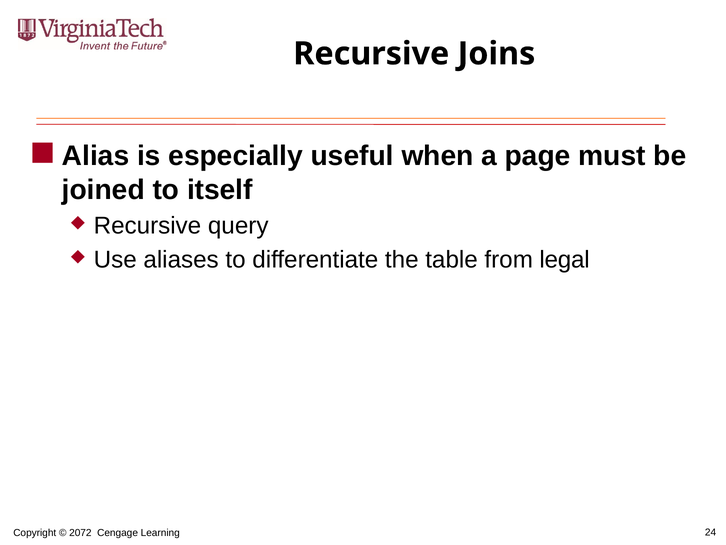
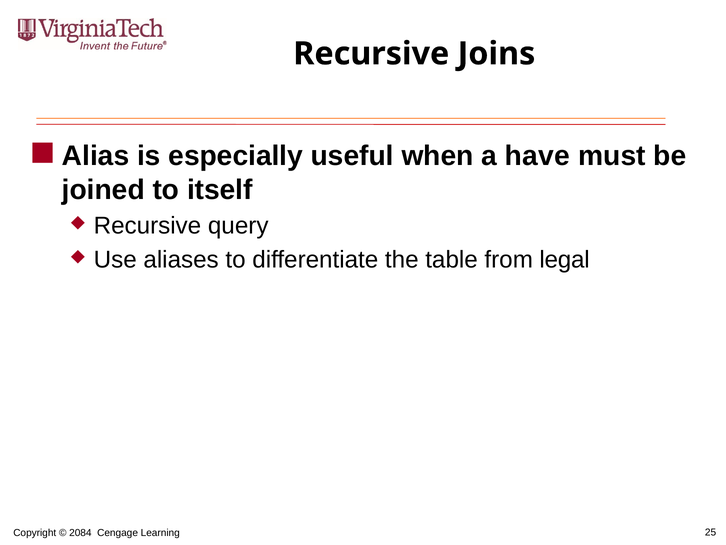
page: page -> have (538, 156)
2072: 2072 -> 2084 (80, 532)
24: 24 -> 25 (711, 532)
